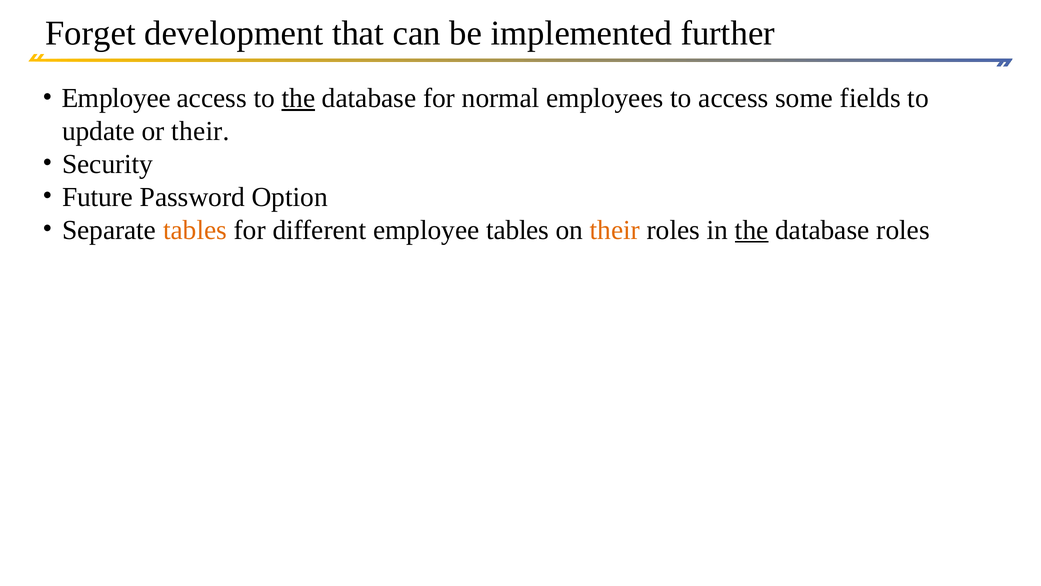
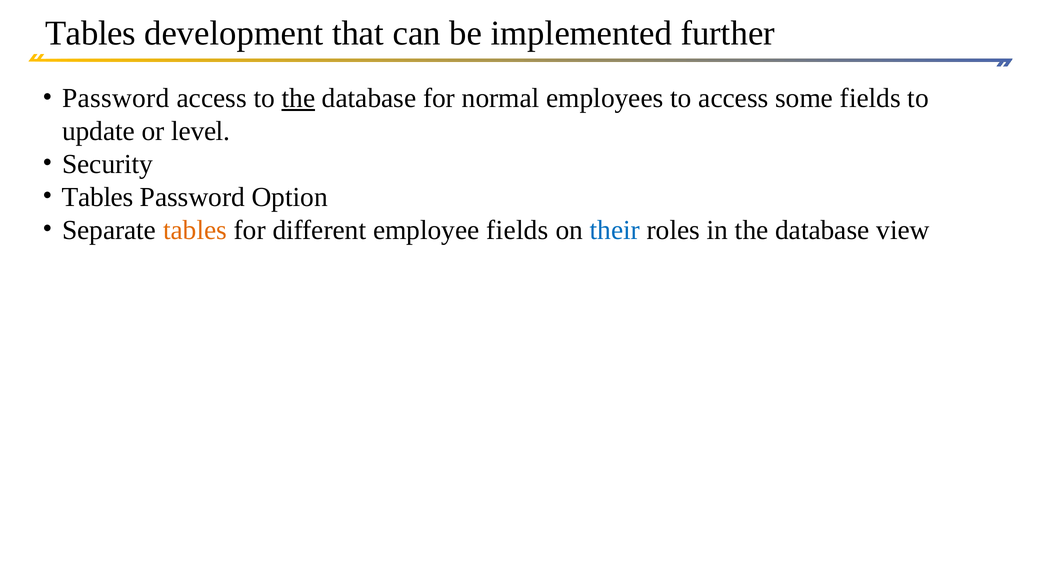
Forget: Forget -> Tables (91, 33)
Employee: Employee -> Password (116, 98)
or their: their -> level (201, 131)
Future: Future -> Tables (98, 197)
employee tables: tables -> fields (517, 230)
their colour: orange -> blue (615, 230)
the underline: present -> none (752, 230)
database roles: roles -> view (903, 230)
